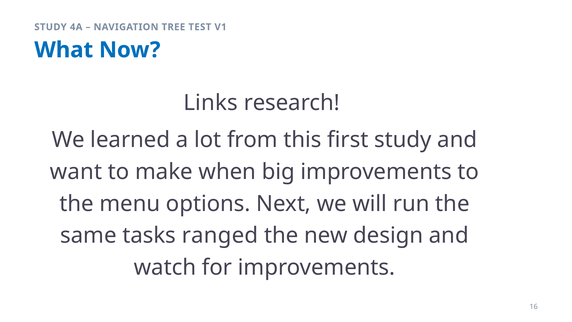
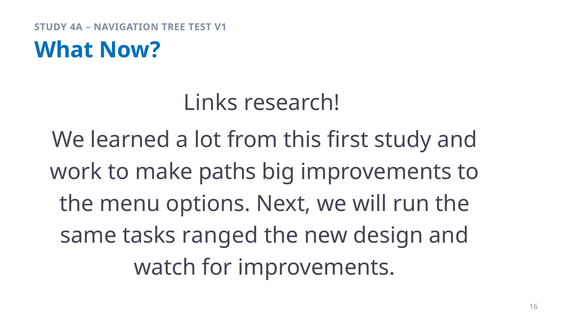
want: want -> work (76, 172)
when: when -> paths (227, 172)
